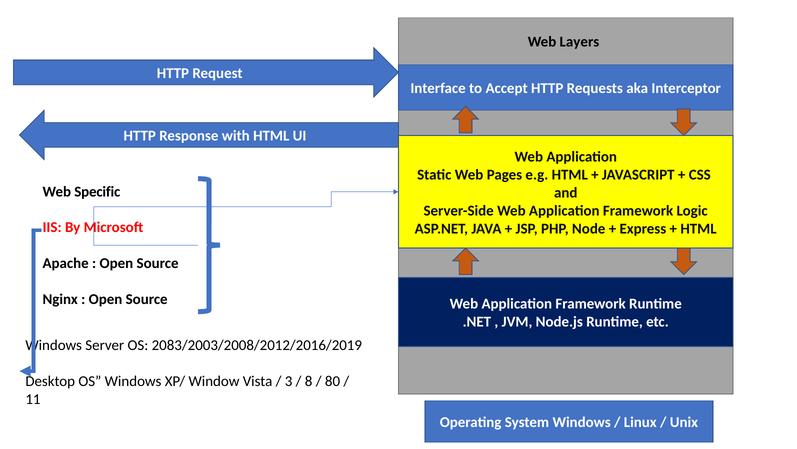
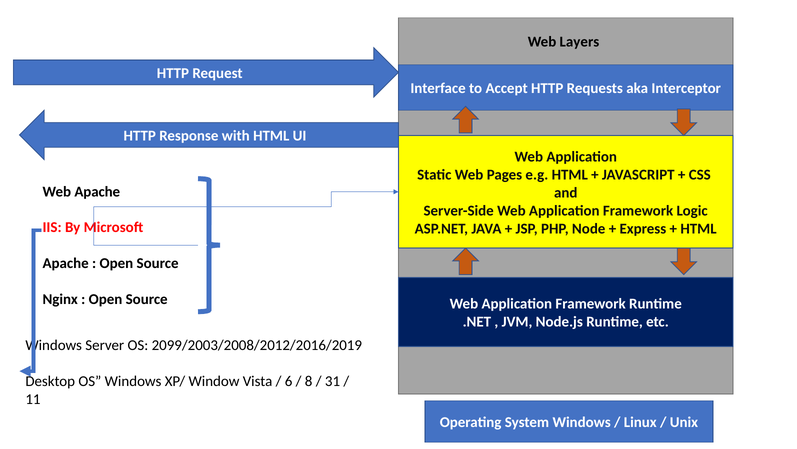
Web Specific: Specific -> Apache (97, 191)
2083/2003/2008/2012/2016/2019: 2083/2003/2008/2012/2016/2019 -> 2099/2003/2008/2012/2016/2019 (257, 345)
3: 3 -> 6 (289, 381)
80: 80 -> 31 (333, 381)
